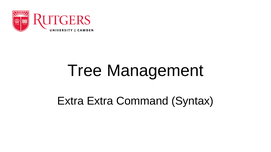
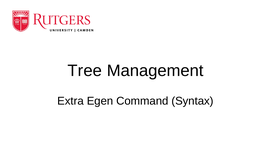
Extra Extra: Extra -> Egen (100, 101)
